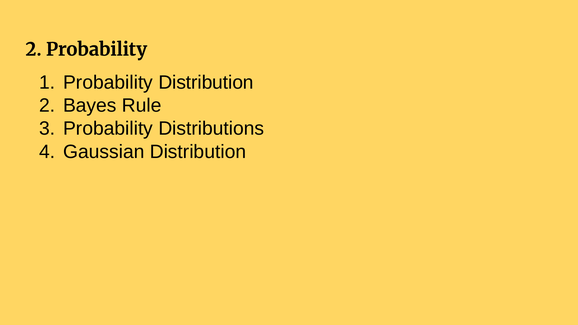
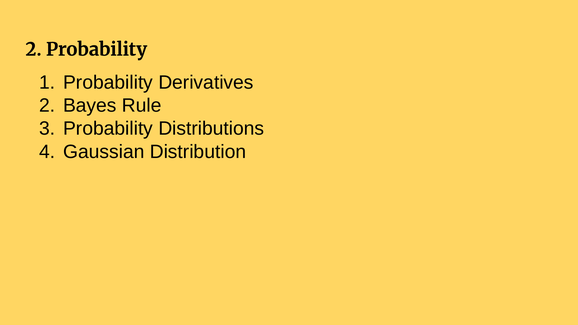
Probability Distribution: Distribution -> Derivatives (206, 82)
